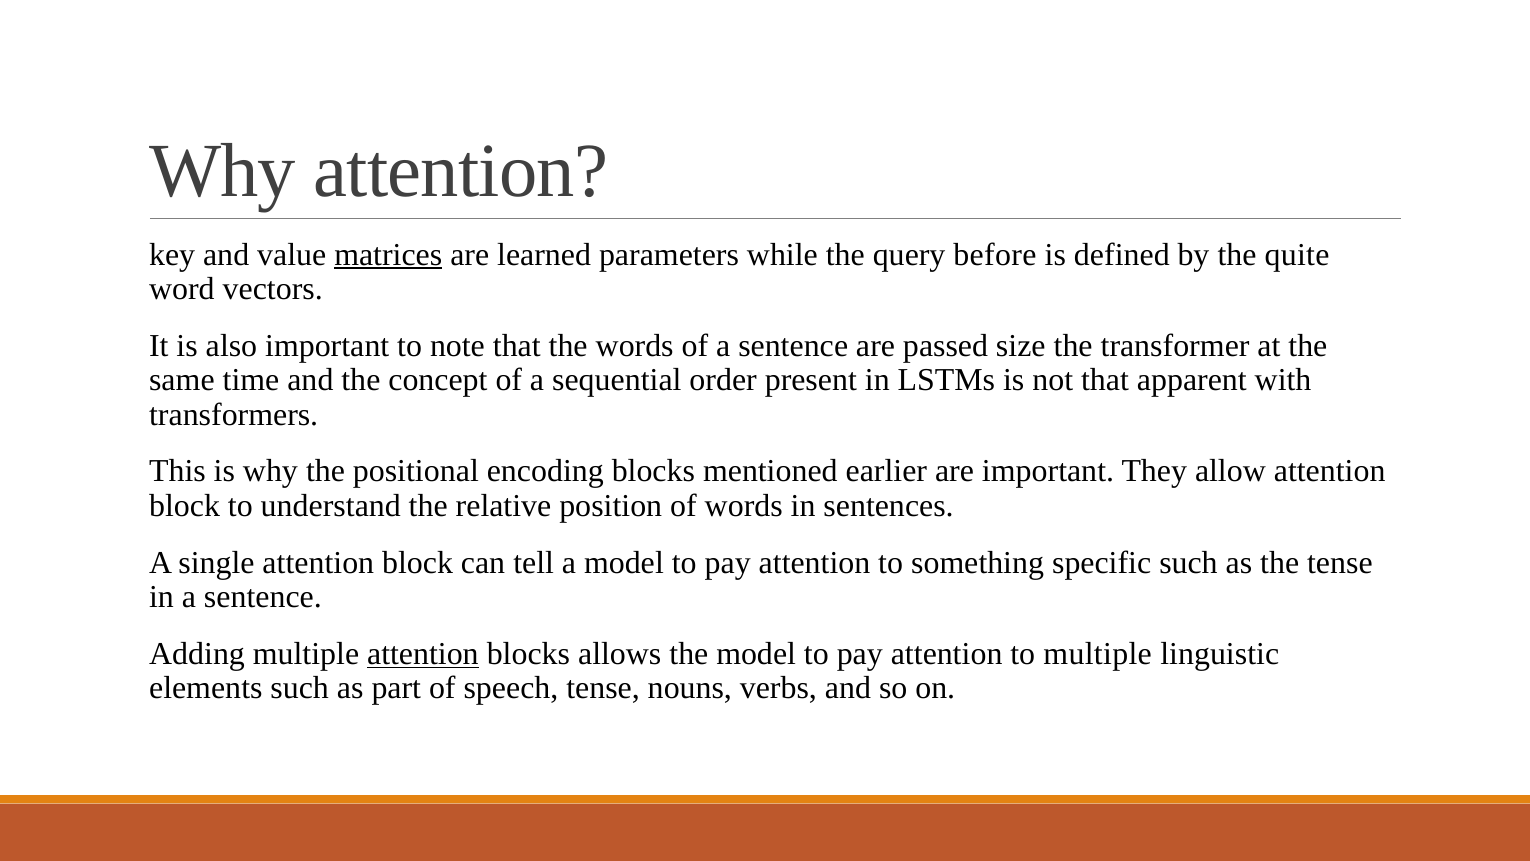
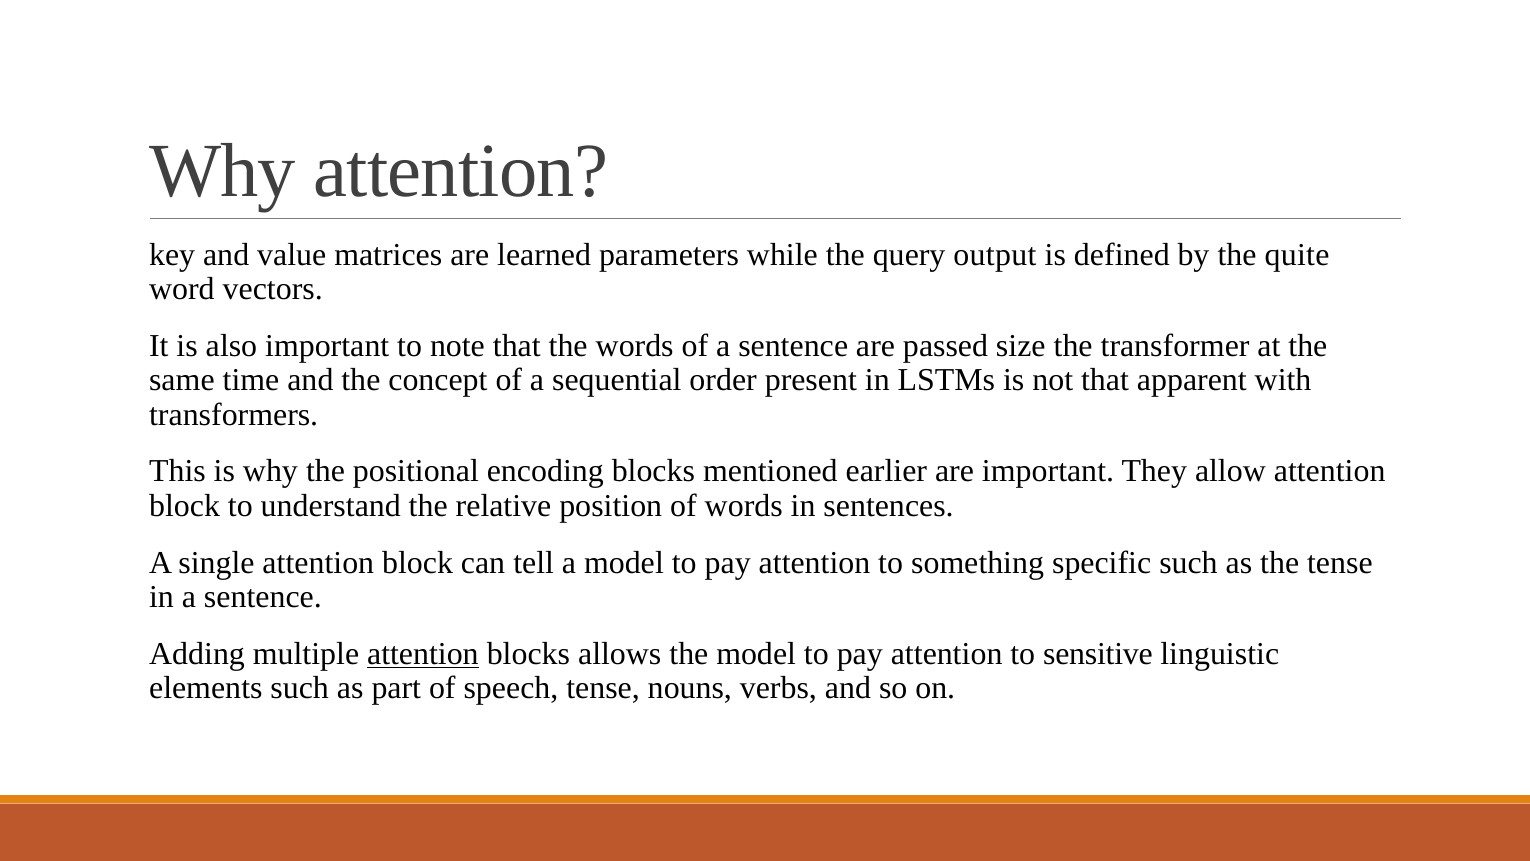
matrices underline: present -> none (388, 254)
before: before -> output (995, 254)
to multiple: multiple -> sensitive (1098, 653)
